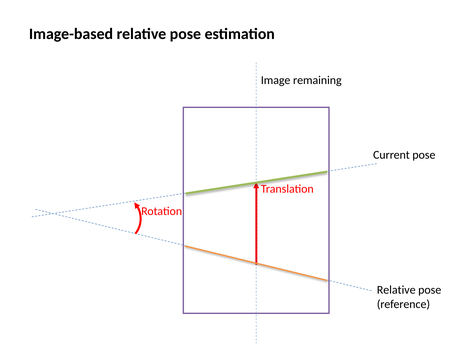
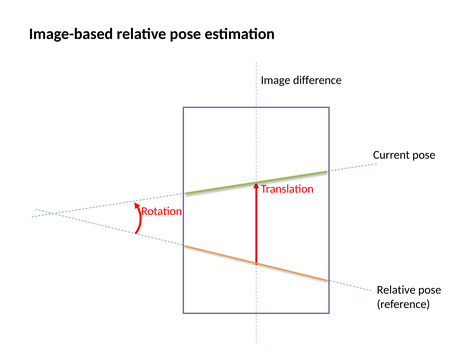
remaining: remaining -> difference (317, 80)
